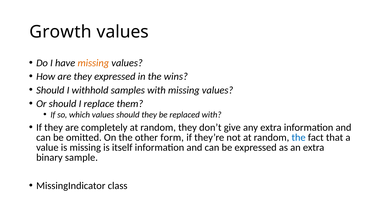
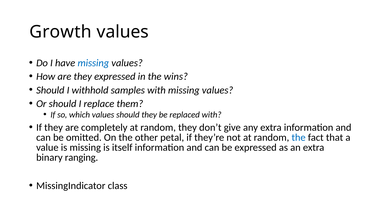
missing colour: orange -> blue (93, 63)
form: form -> petal (172, 138)
sample: sample -> ranging (81, 158)
